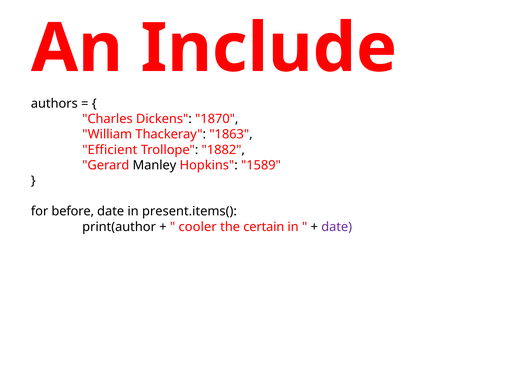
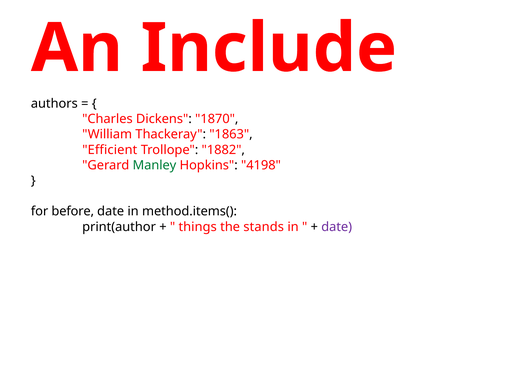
Manley colour: black -> green (154, 165)
1589: 1589 -> 4198 (261, 165)
present.items(: present.items( -> method.items( (190, 212)
cooler: cooler -> things (198, 227)
certain: certain -> stands (264, 227)
